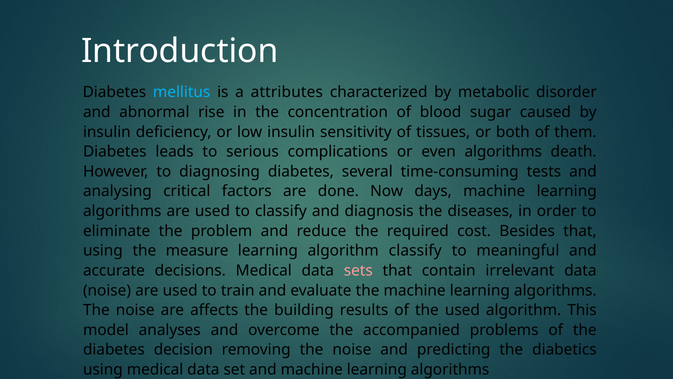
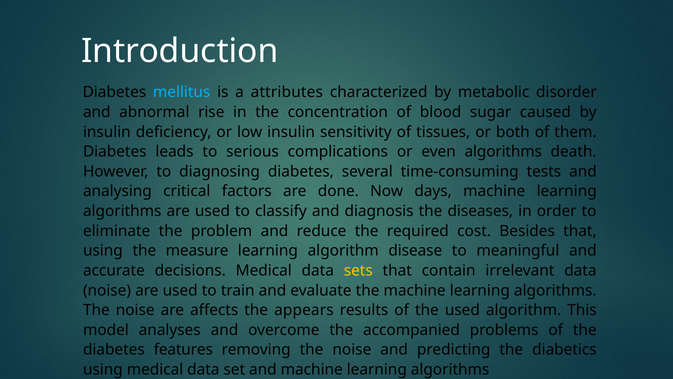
algorithm classify: classify -> disease (415, 251)
sets colour: pink -> yellow (358, 270)
building: building -> appears (304, 310)
decision: decision -> features (183, 349)
